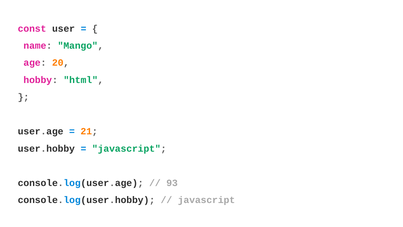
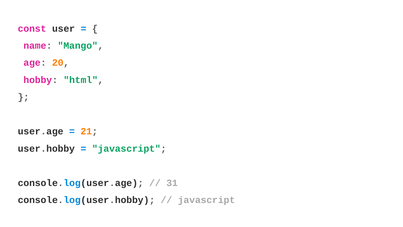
93: 93 -> 31 (172, 183)
